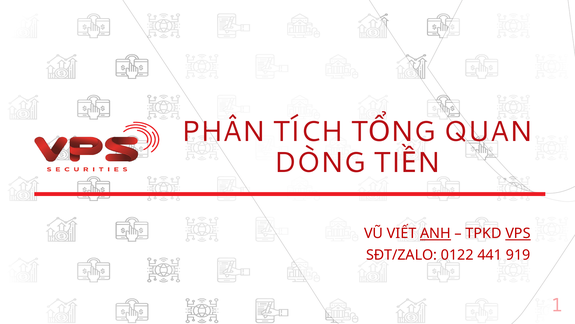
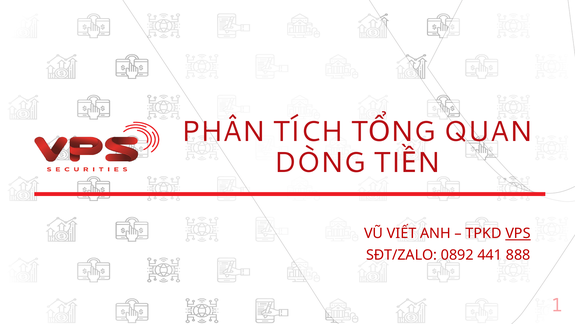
ANH underline: present -> none (435, 233)
0122: 0122 -> 0892 (457, 255)
919: 919 -> 888 (518, 255)
